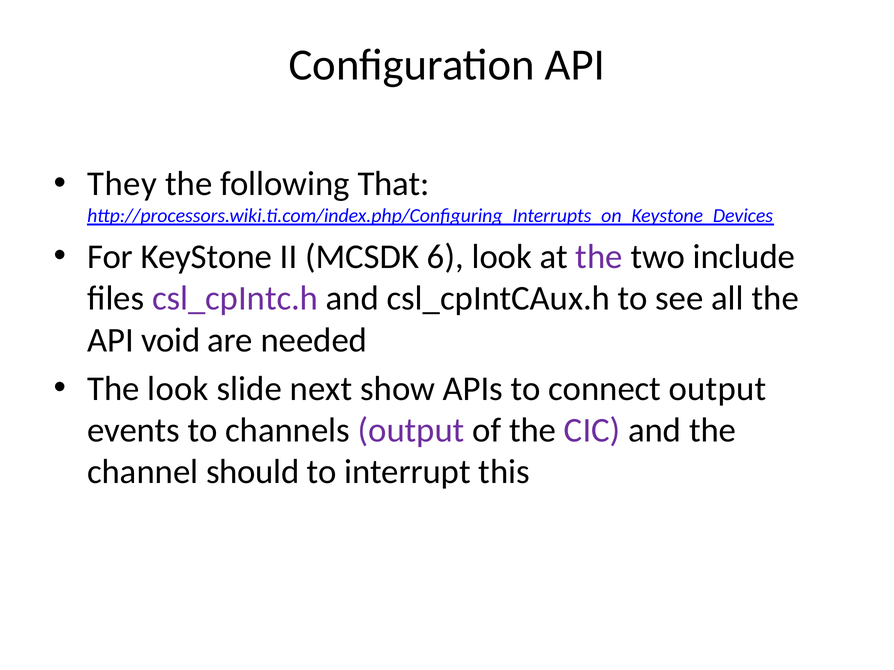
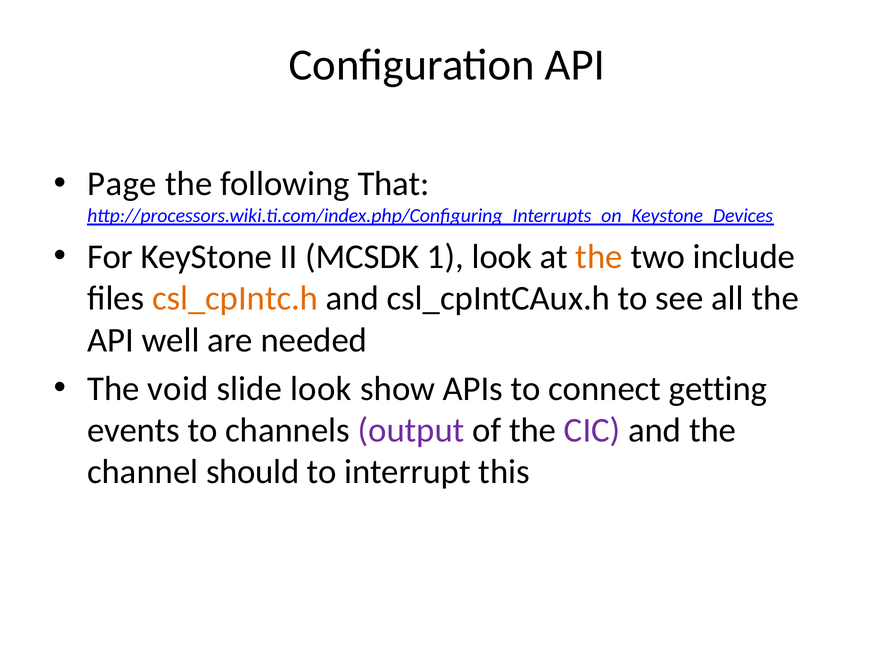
They: They -> Page (122, 184)
6: 6 -> 1 (445, 257)
the colour: purple -> orange (599, 257)
csl_cpIntc.h colour: purple -> orange (235, 299)
void: void -> well (171, 340)
The look: look -> void (178, 389)
slide next: next -> look (321, 389)
connect output: output -> getting (718, 389)
